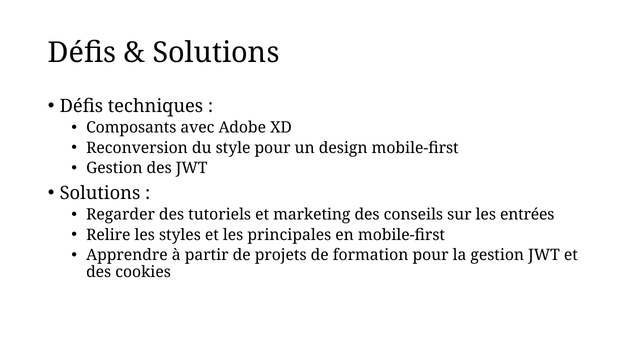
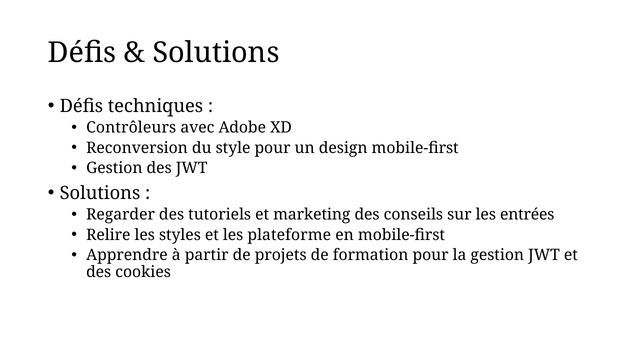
Composants: Composants -> Contrôleurs (131, 128)
principales: principales -> plateforme (289, 235)
